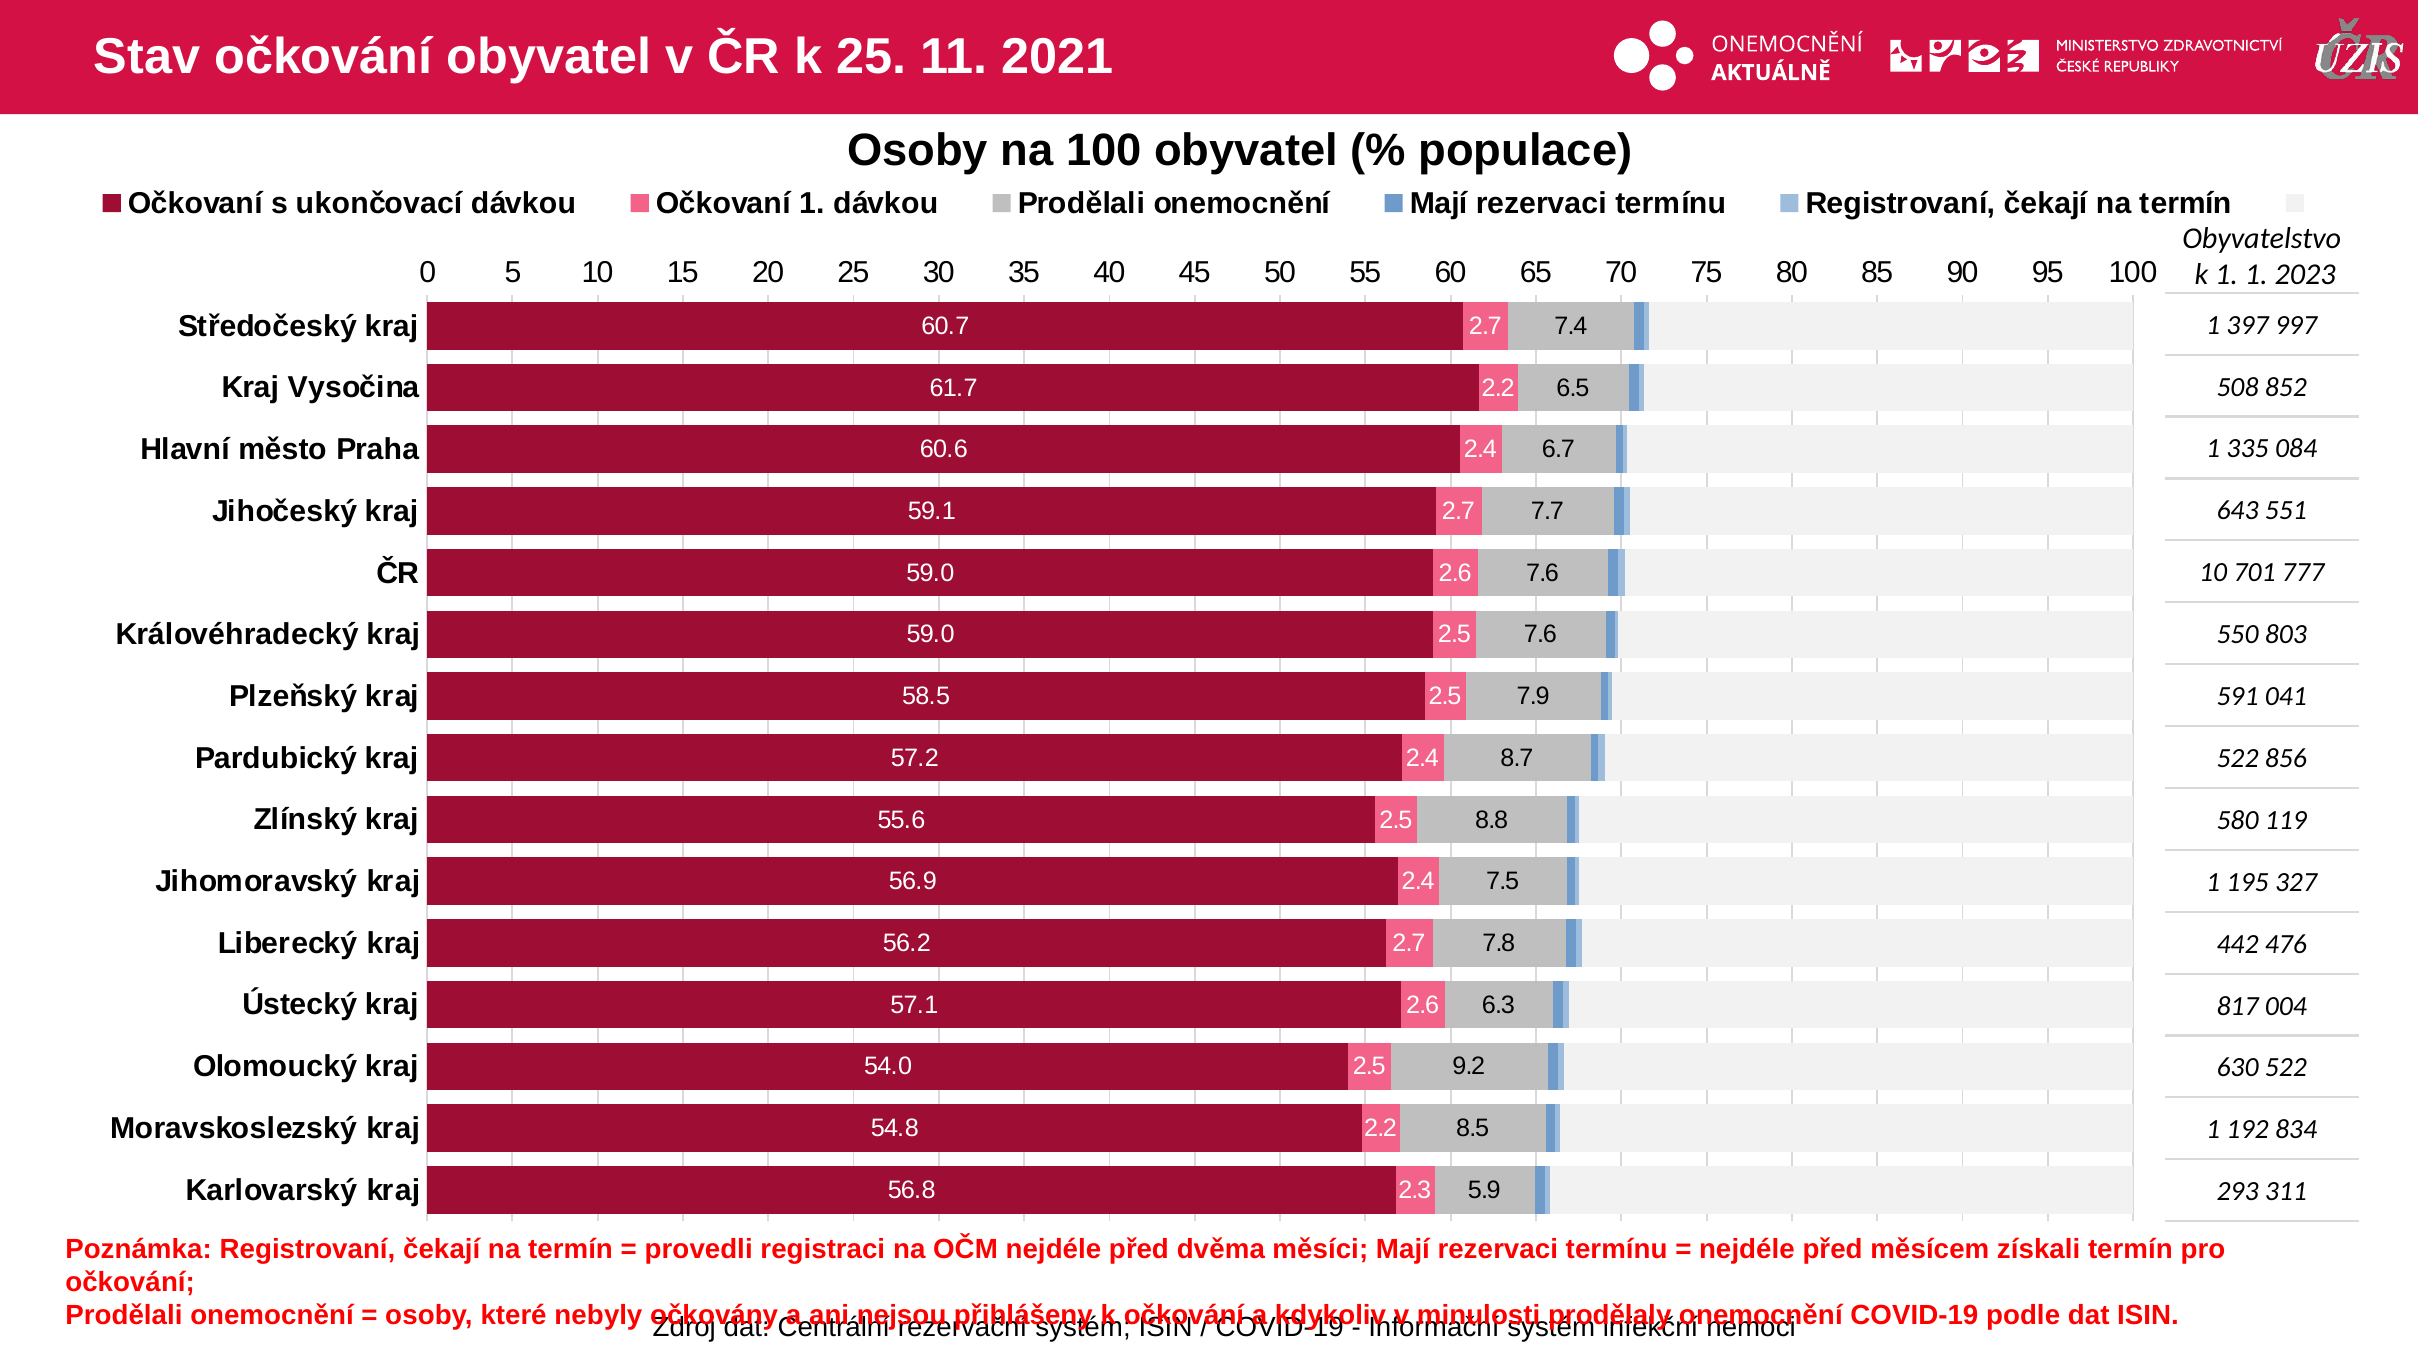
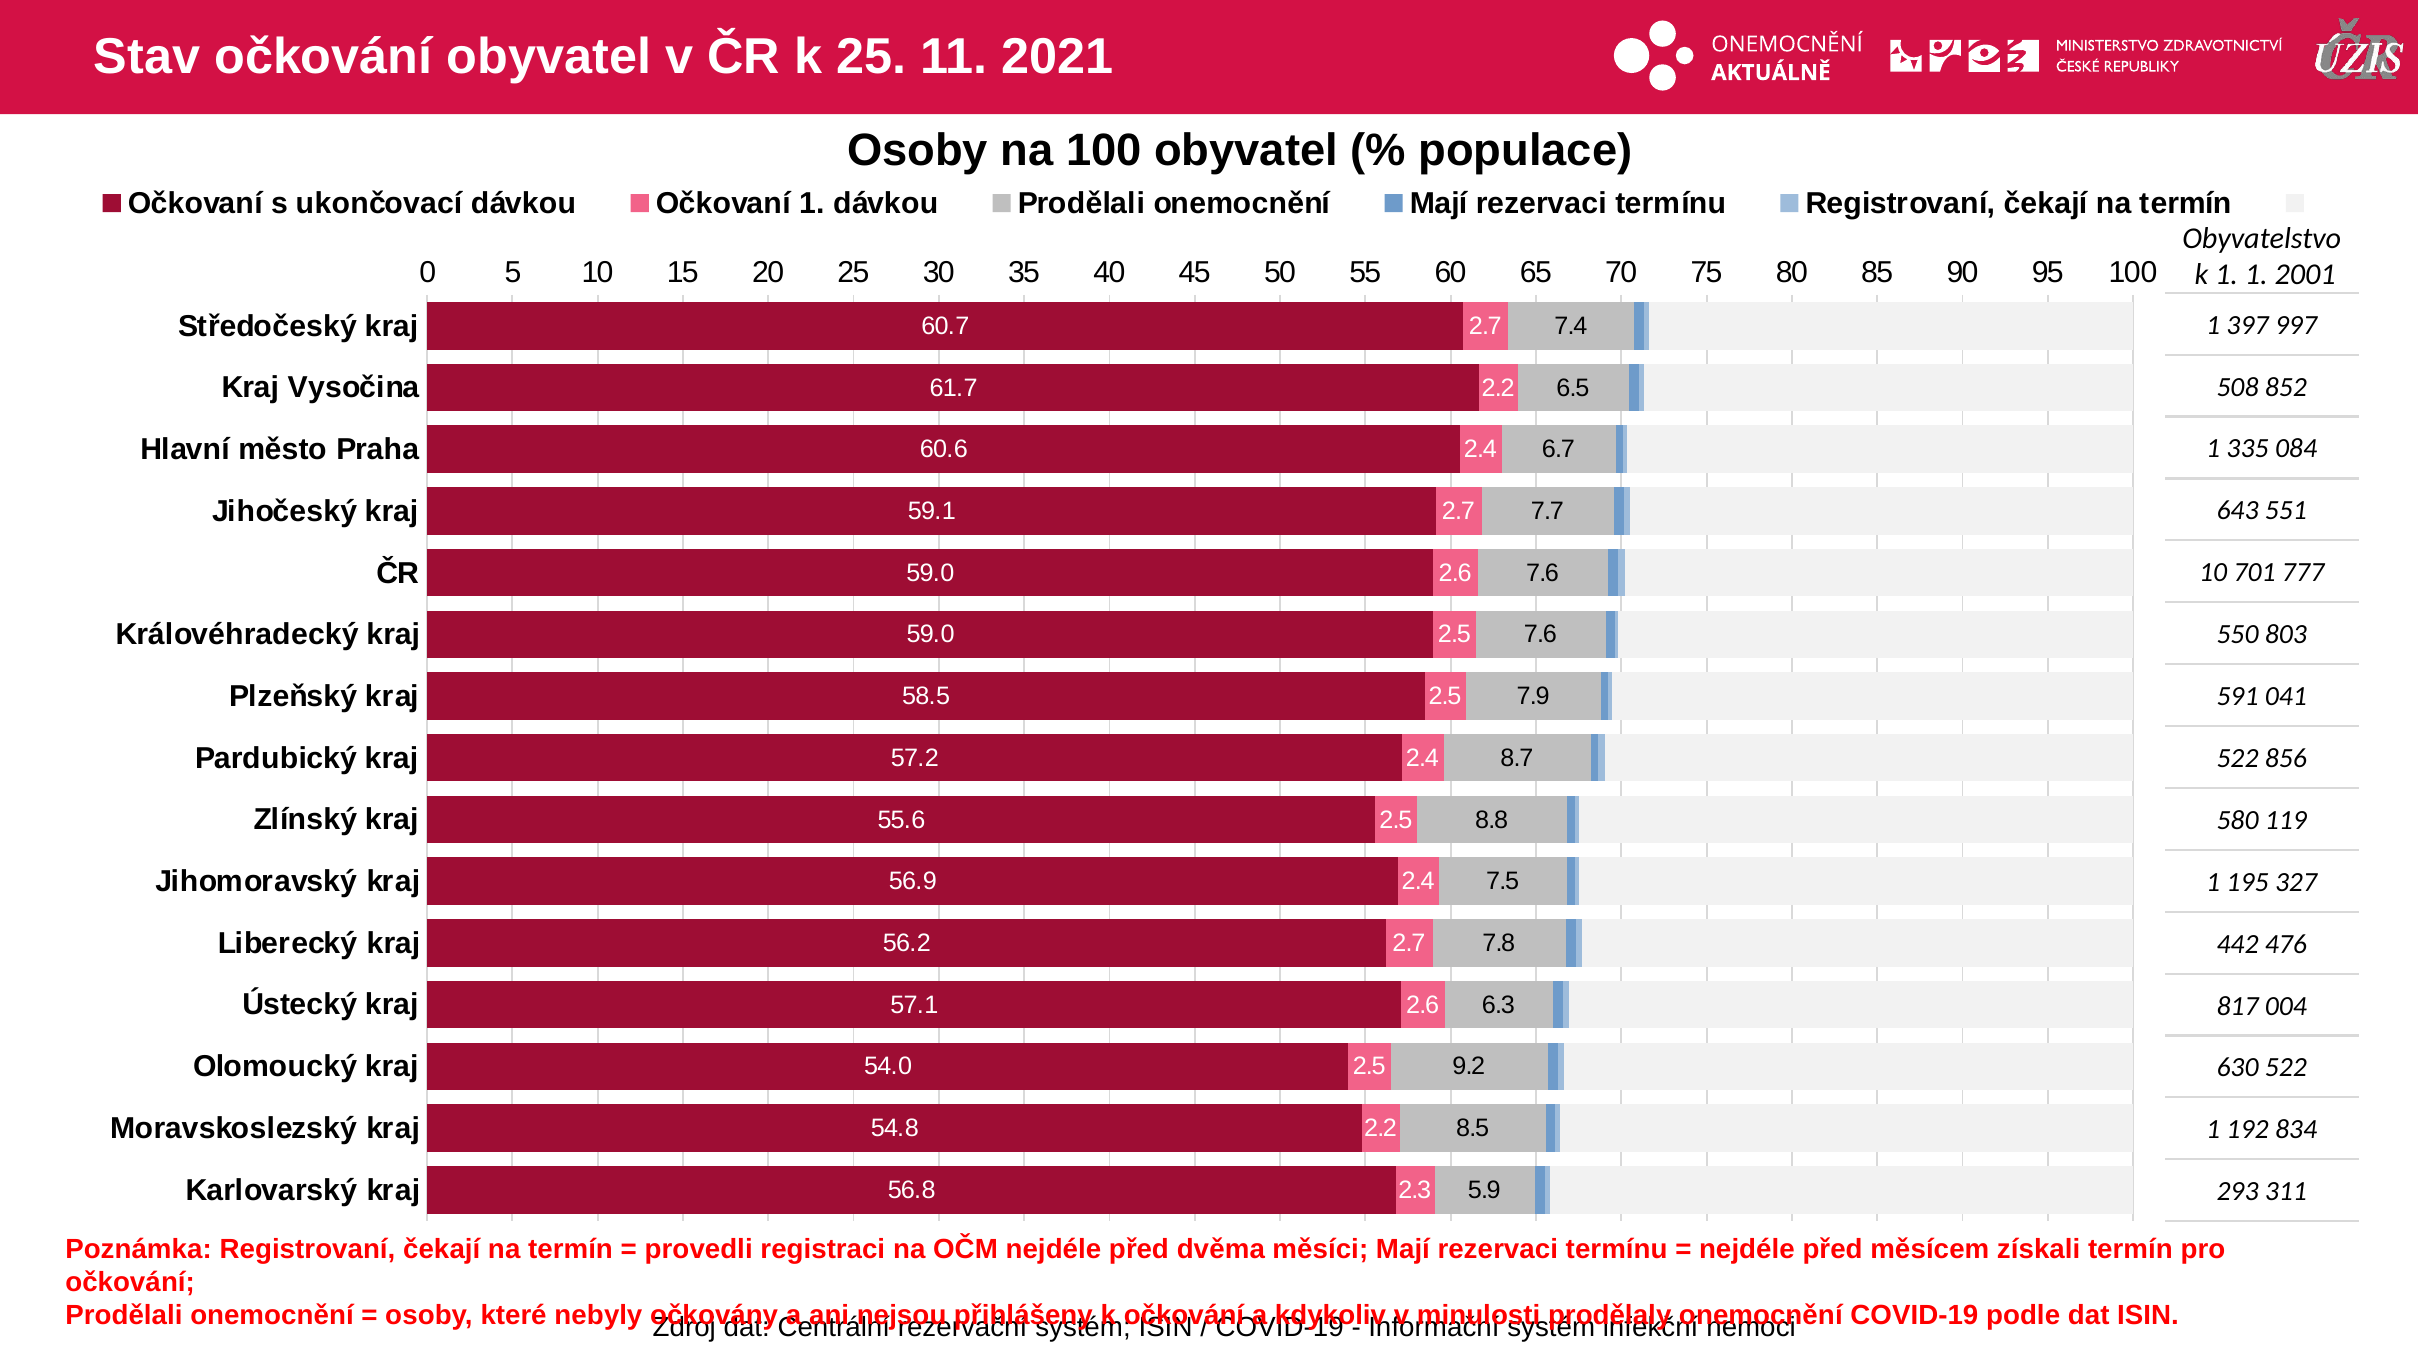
2023: 2023 -> 2001 (2305, 275)
